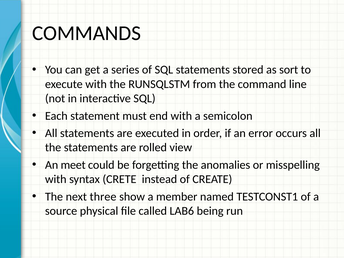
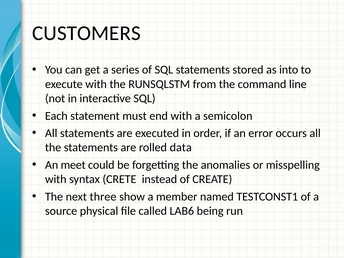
COMMANDS: COMMANDS -> CUSTOMERS (86, 33)
sort: sort -> into (289, 70)
view: view -> data (181, 148)
